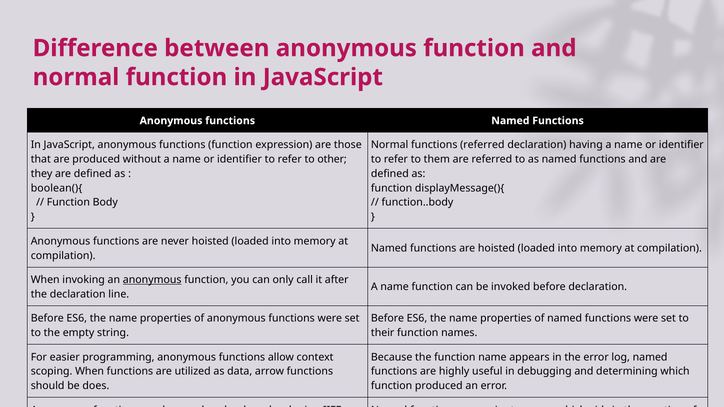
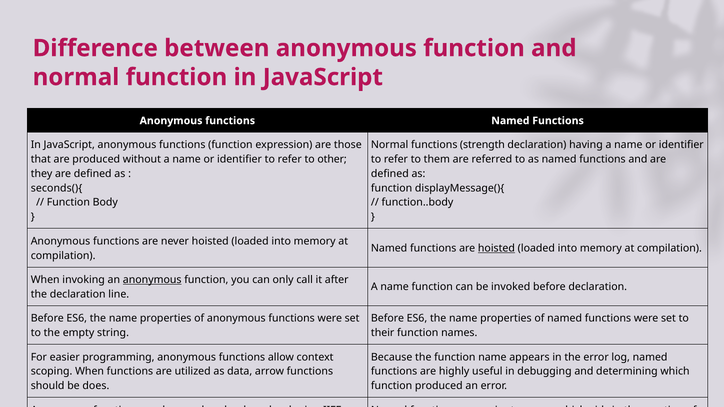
functions referred: referred -> strength (482, 145)
boolean(){: boolean(){ -> seconds(){ (57, 188)
hoisted underline: none -> present (496, 248)
